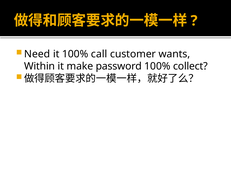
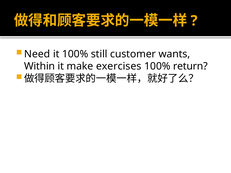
call: call -> still (99, 54)
password: password -> exercises (119, 66)
collect: collect -> return (190, 66)
